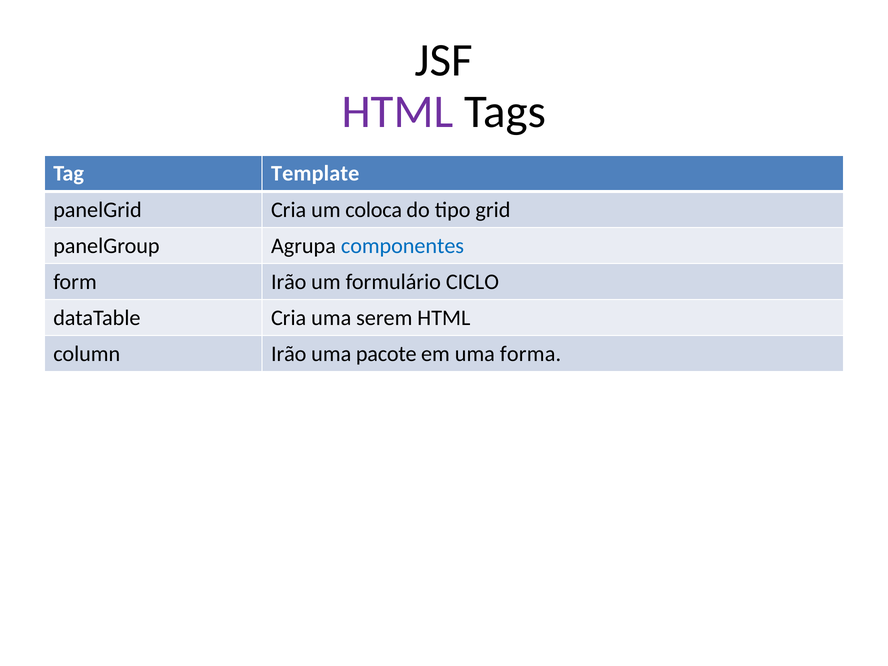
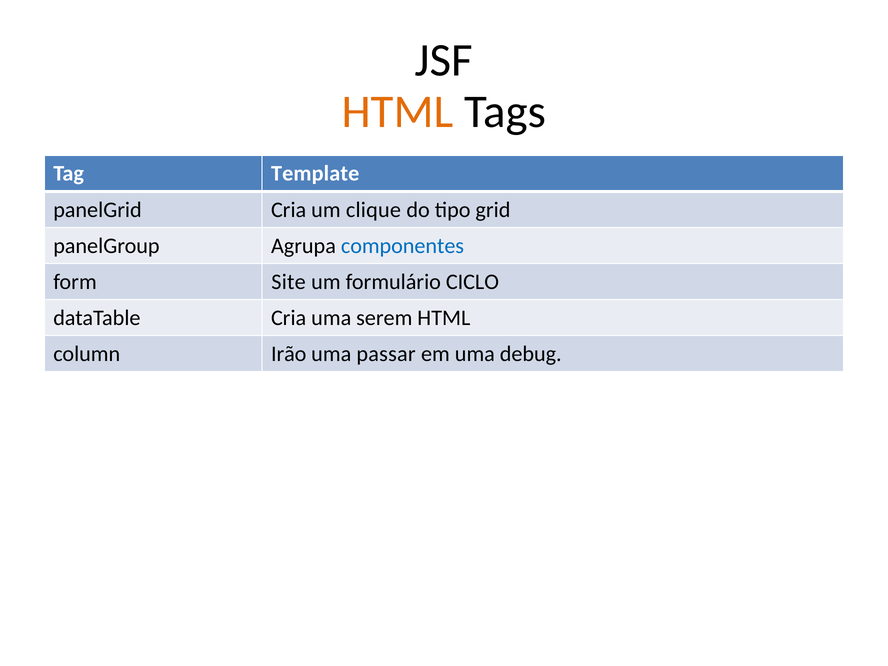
HTML colour: purple -> orange (398, 112)
coloca: coloca -> clique (373, 210)
form Irão: Irão -> Site (289, 282)
pacote: pacote -> passar (386, 354)
forma: forma -> debug (531, 354)
